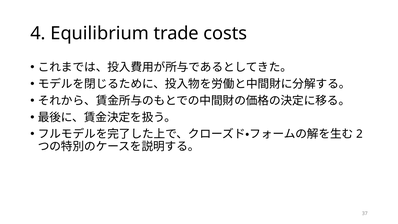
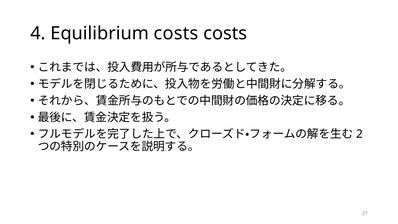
Equilibrium trade: trade -> costs (176, 33)
